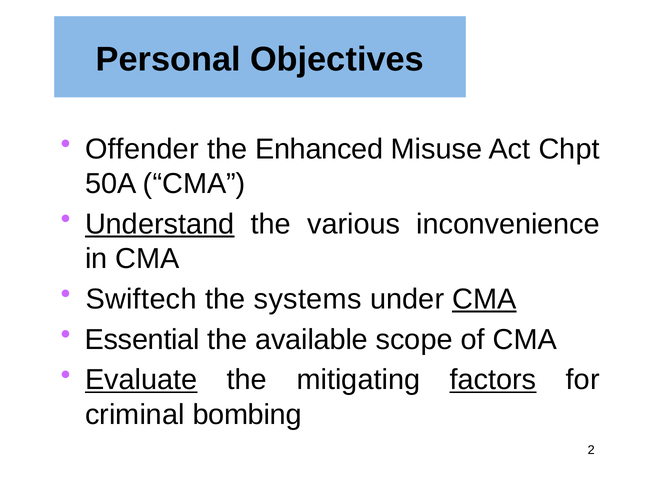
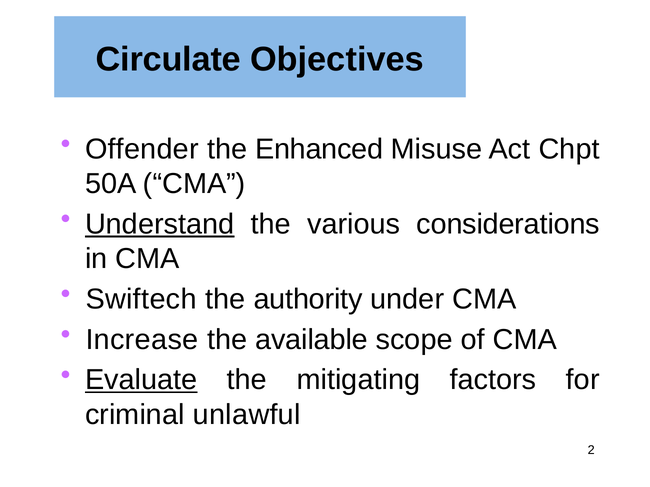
Personal: Personal -> Circulate (168, 59)
inconvenience: inconvenience -> considerations (508, 224)
systems: systems -> authority (308, 299)
CMA underline: present -> none (484, 299)
Essential: Essential -> Increase (142, 340)
factors underline: present -> none (493, 380)
bombing: bombing -> unlawful (247, 415)
